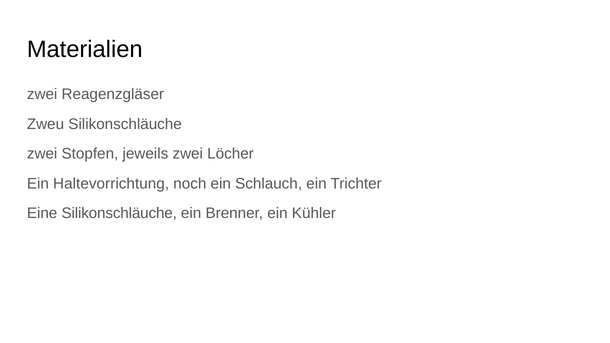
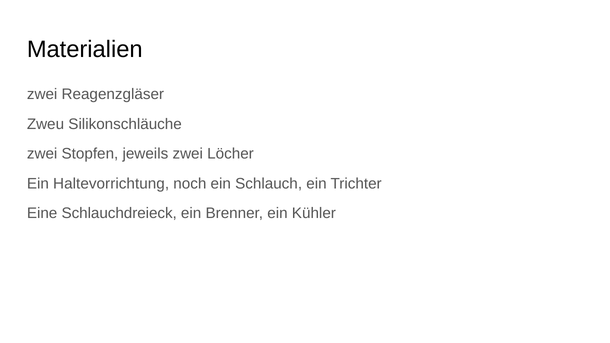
Eine Silikonschläuche: Silikonschläuche -> Schlauchdreieck (119, 213)
